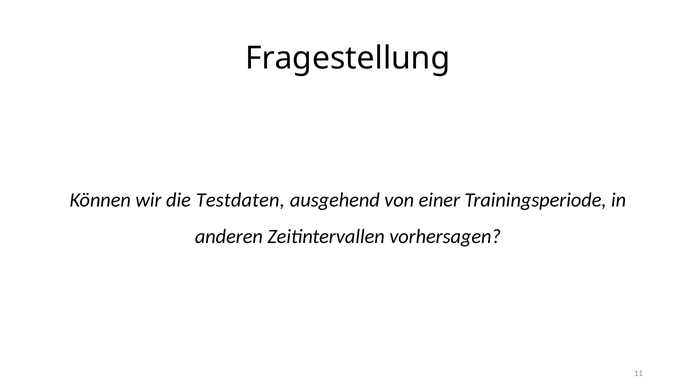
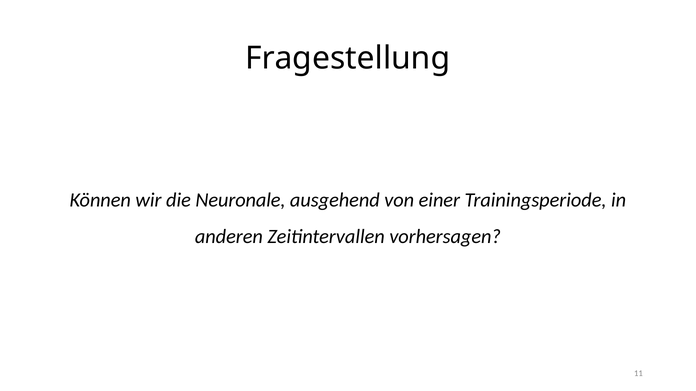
Testdaten: Testdaten -> Neuronale (240, 200)
